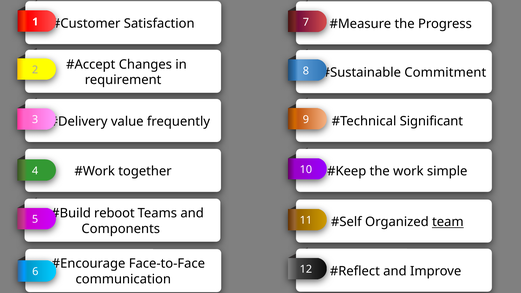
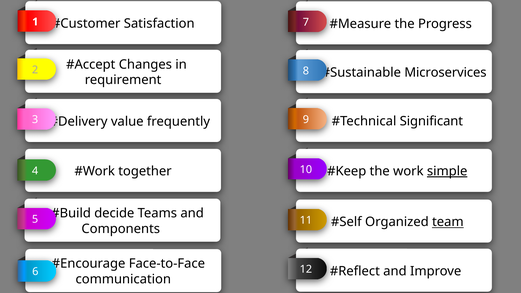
Commitment: Commitment -> Microservices (445, 72)
simple underline: none -> present (447, 171)
reboot: reboot -> decide (114, 213)
